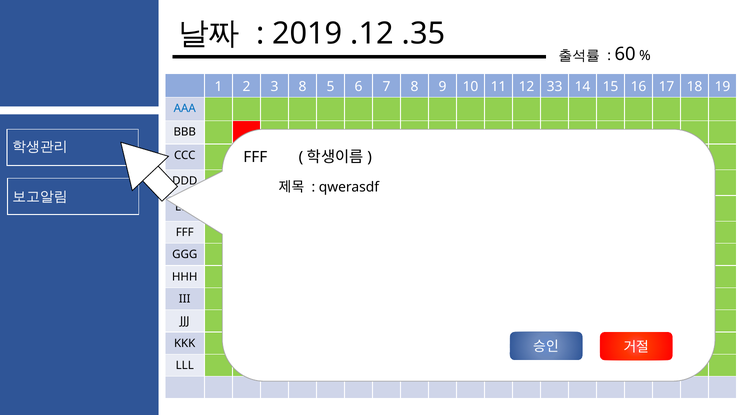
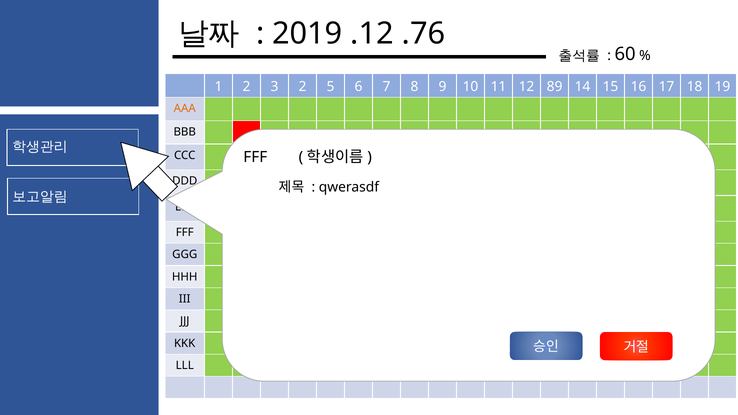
.35: .35 -> .76 (423, 34)
3 8: 8 -> 2 (303, 87)
33: 33 -> 89 (555, 87)
AAA colour: blue -> orange (185, 108)
